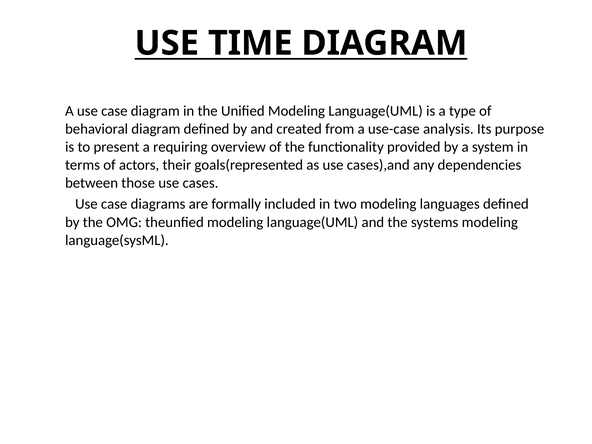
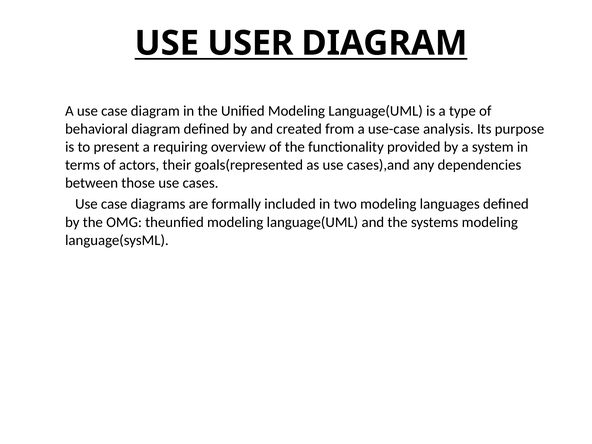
TIME: TIME -> USER (250, 43)
